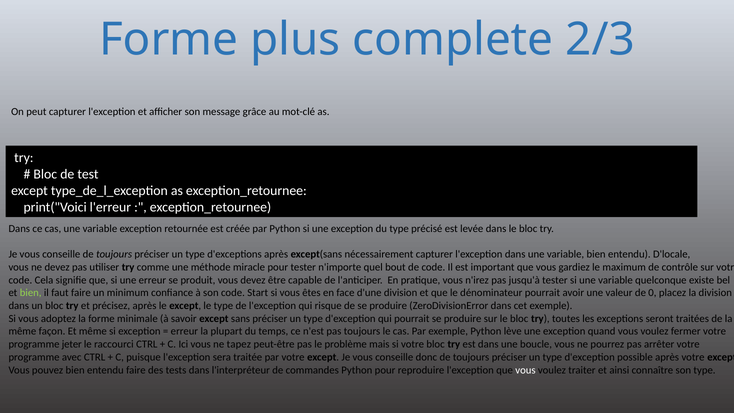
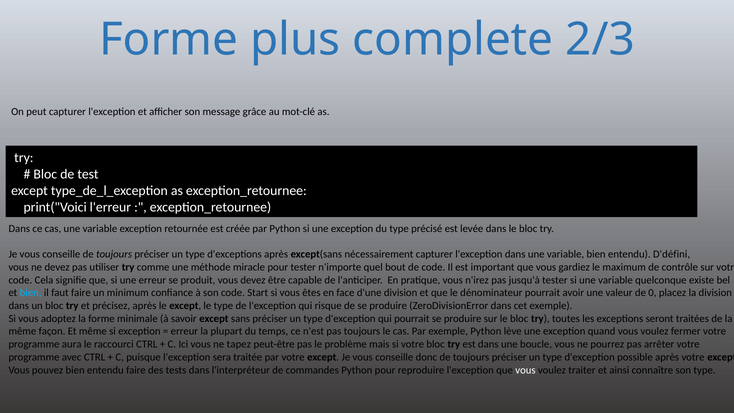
D'locale: D'locale -> D'défini (672, 254)
bien colour: light green -> light blue (31, 293)
jeter: jeter -> aura (72, 344)
